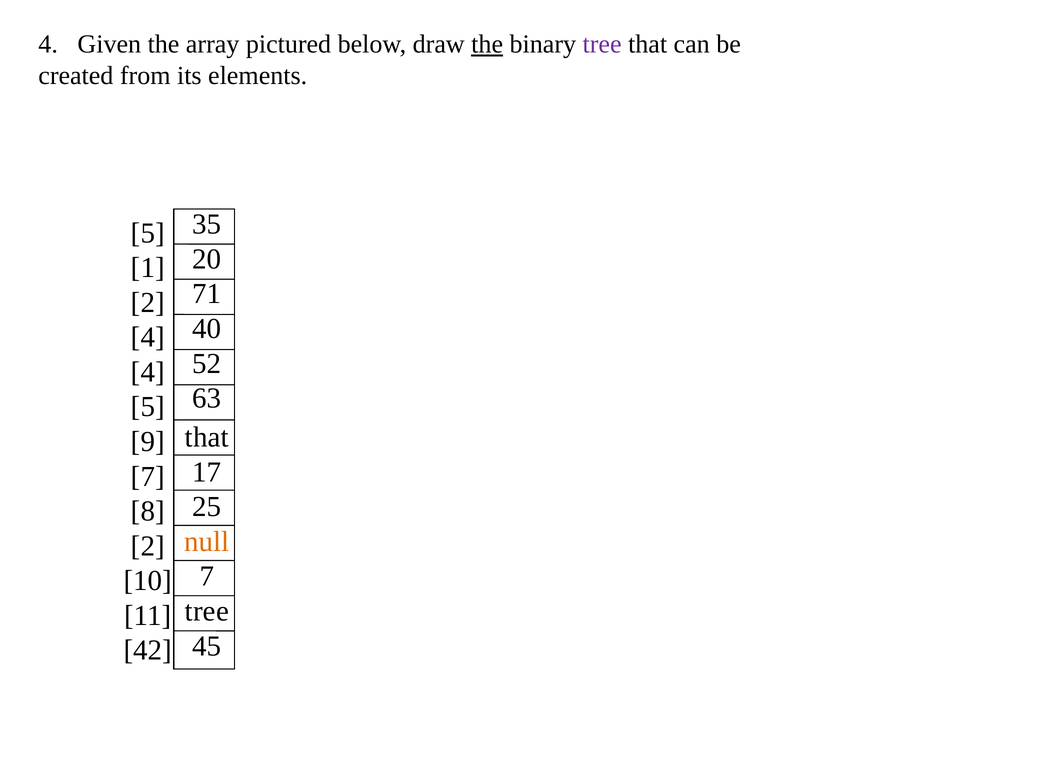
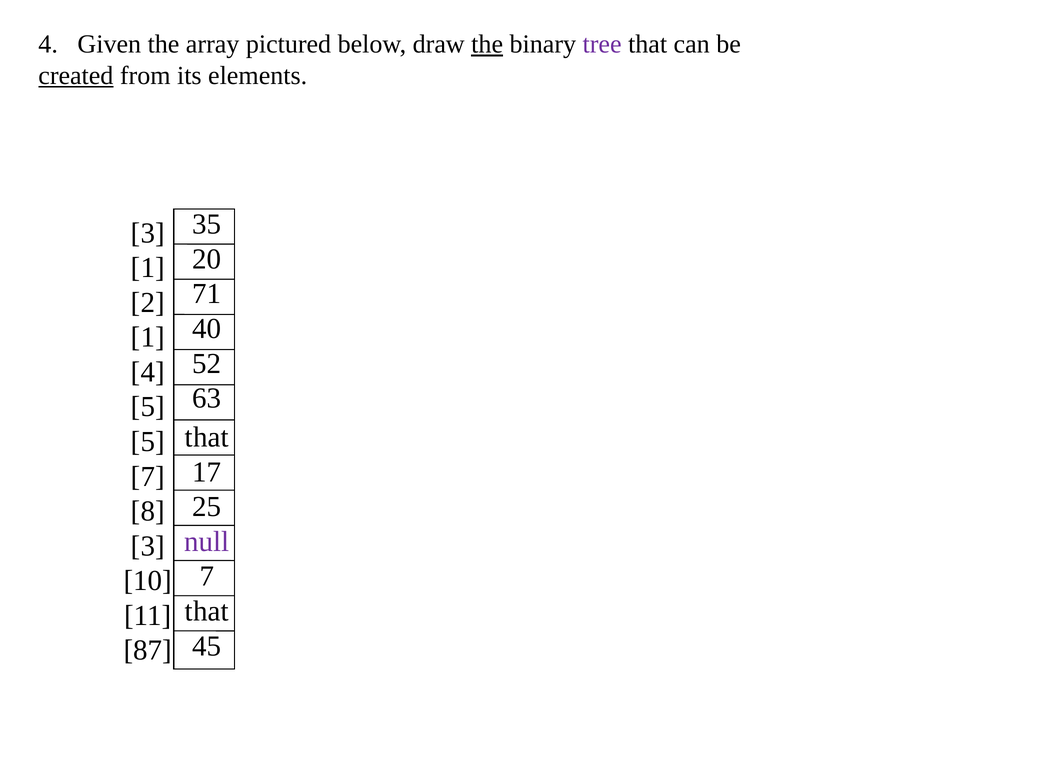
created underline: none -> present (76, 76)
5: 5 -> 3 (148, 233)
4: 4 -> 1 (148, 337)
9: 9 -> 5 (148, 442)
null colour: orange -> purple (207, 542)
2: 2 -> 3 (148, 546)
tree: tree -> that (207, 611)
42: 42 -> 87 (148, 651)
